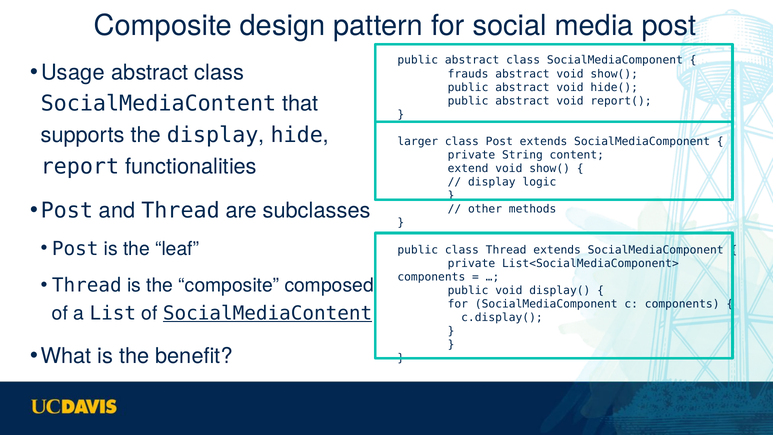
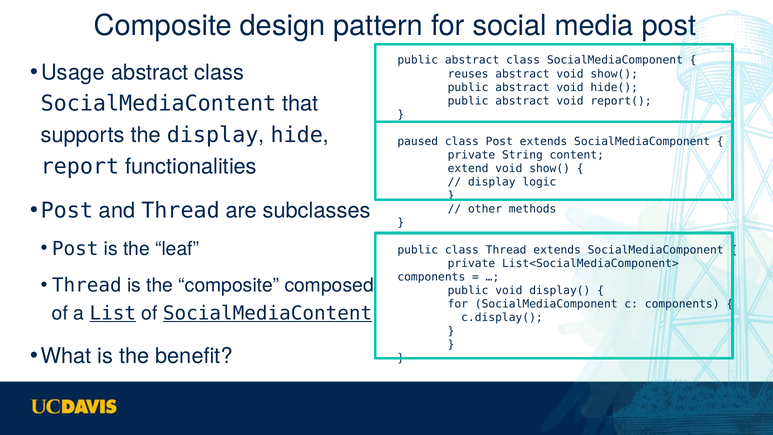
frauds: frauds -> reuses (468, 74)
larger: larger -> paused (418, 141)
List underline: none -> present (113, 313)
